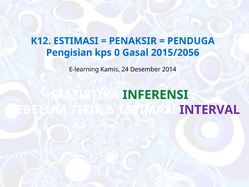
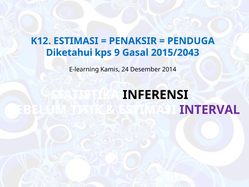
Pengisian: Pengisian -> Diketahui (69, 53)
0: 0 -> 9 (117, 53)
2015/2056: 2015/2056 -> 2015/2043 (175, 53)
INFERENSI colour: green -> black (155, 95)
